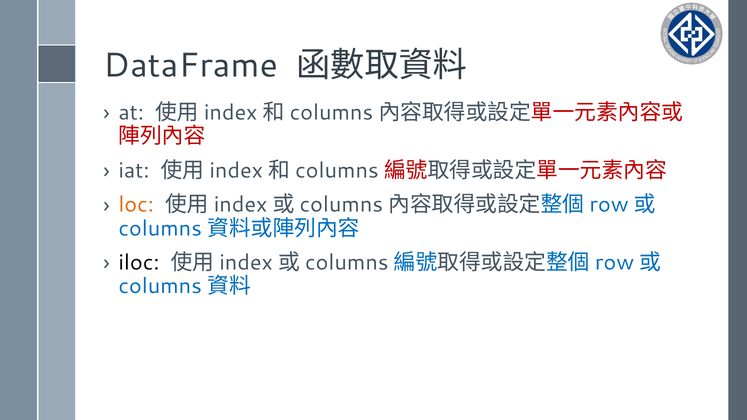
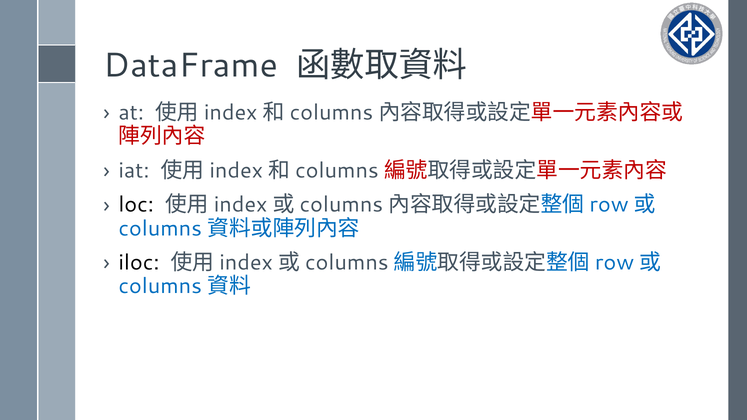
loc colour: orange -> black (136, 205)
